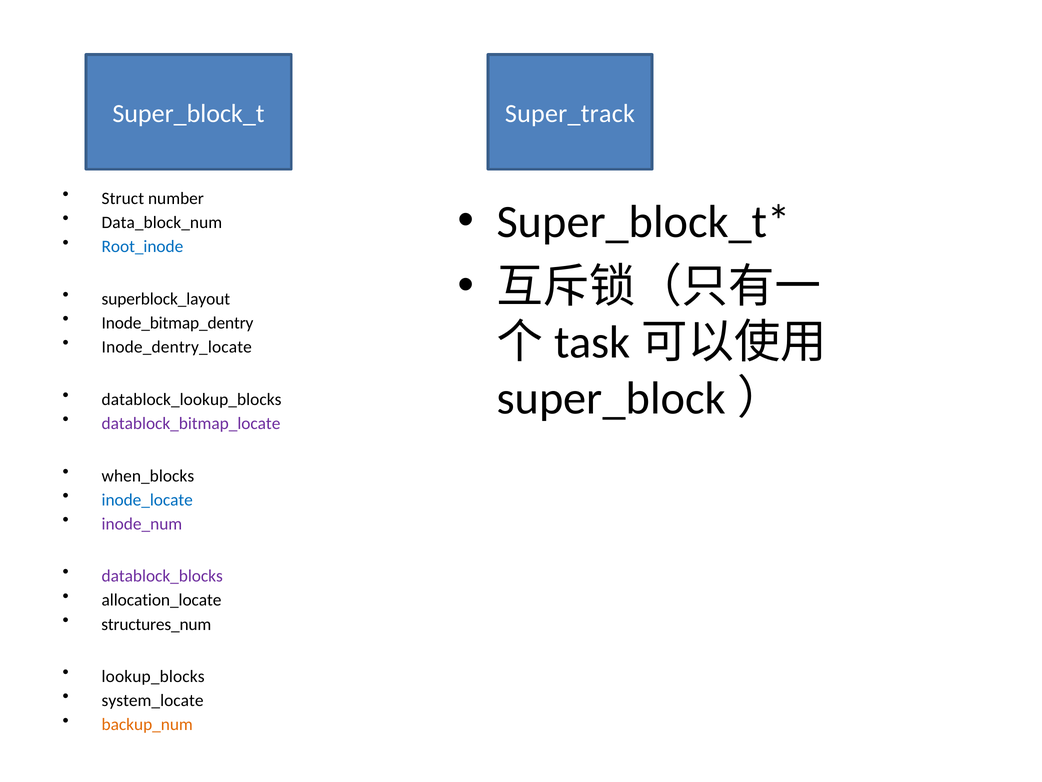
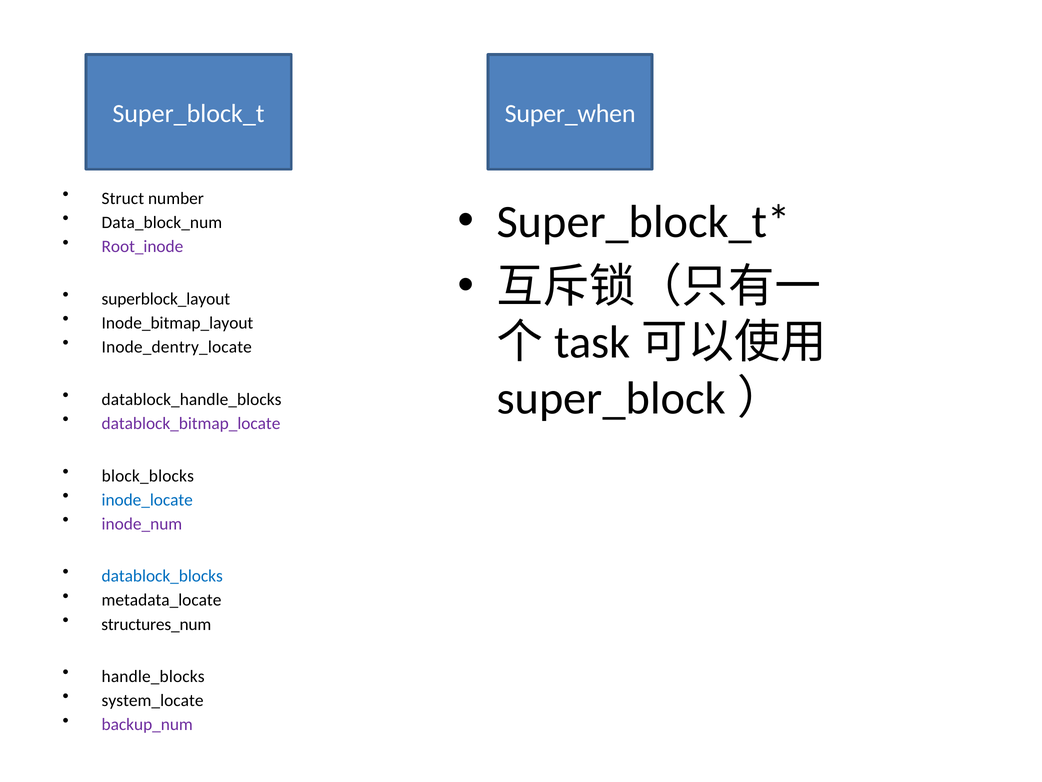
Super_track: Super_track -> Super_when (570, 114)
Root_inode colour: blue -> purple (142, 247)
Inode_bitmap_dentry: Inode_bitmap_dentry -> Inode_bitmap_layout (177, 323)
datablock_lookup_blocks: datablock_lookup_blocks -> datablock_handle_blocks (192, 399)
when_blocks: when_blocks -> block_blocks (148, 475)
datablock_blocks colour: purple -> blue (162, 576)
allocation_locate: allocation_locate -> metadata_locate (162, 600)
lookup_blocks: lookup_blocks -> handle_blocks (153, 676)
backup_num colour: orange -> purple (147, 724)
